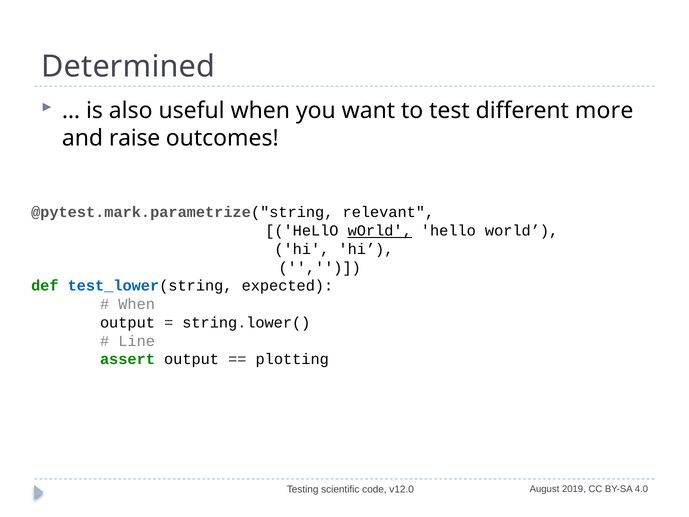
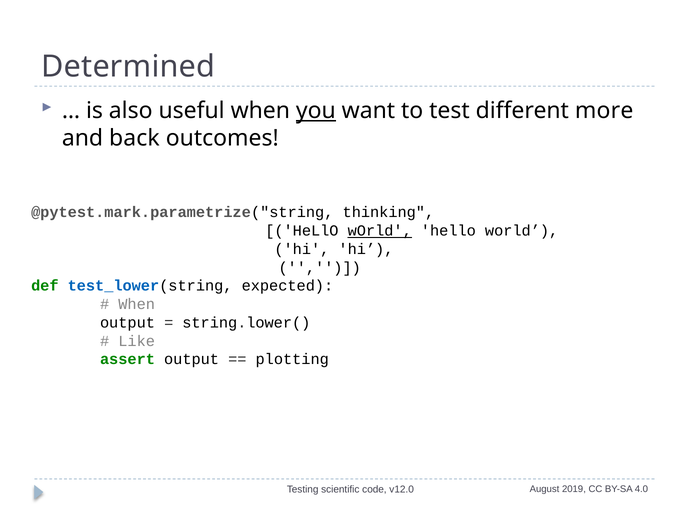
you underline: none -> present (316, 111)
raise: raise -> back (134, 138)
relevant: relevant -> thinking (388, 212)
Line: Line -> Like (137, 341)
